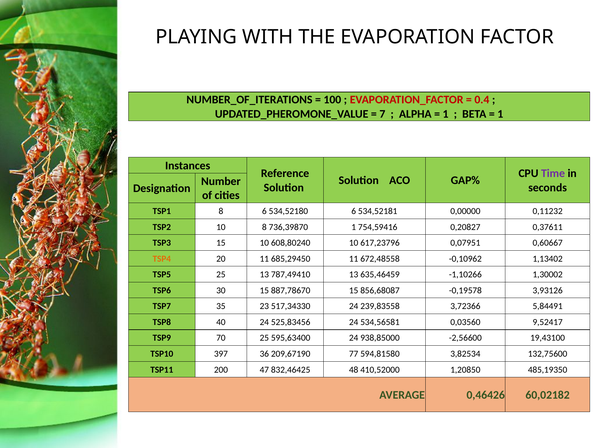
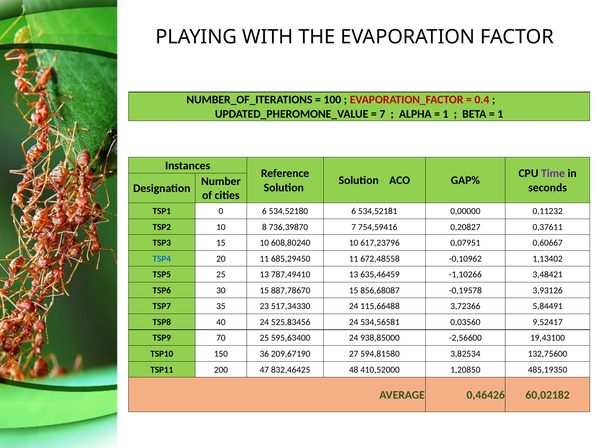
TSP1 8: 8 -> 0 (221, 211)
736,39870 1: 1 -> 7 (354, 227)
TSP4 colour: orange -> blue (162, 259)
1,30002: 1,30002 -> 3,48421 (548, 274)
239,83558: 239,83558 -> 115,66488 (380, 306)
397: 397 -> 150 (221, 354)
77: 77 -> 27 (354, 354)
